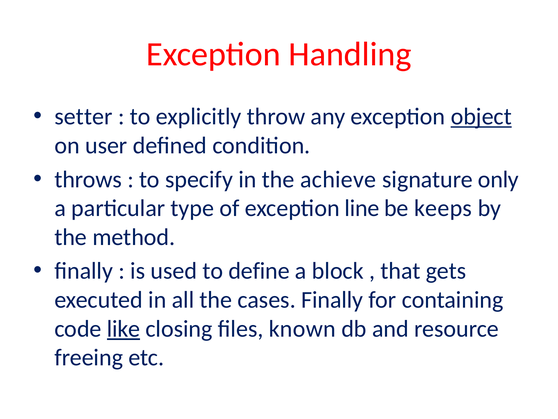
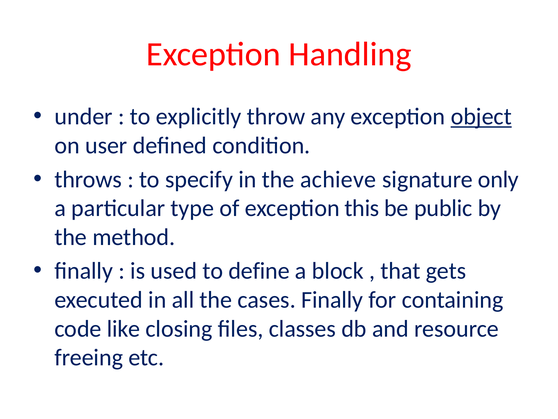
setter: setter -> under (84, 117)
line: line -> this (362, 208)
keeps: keeps -> public (443, 208)
like underline: present -> none (124, 328)
known: known -> classes (302, 328)
